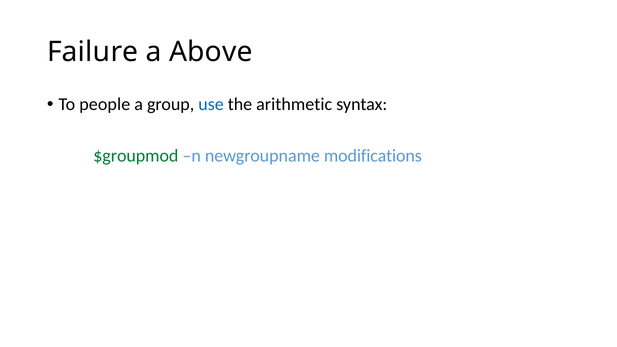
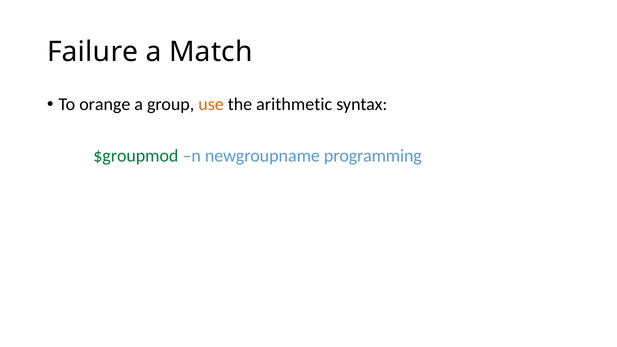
Above: Above -> Match (211, 52)
people: people -> orange (105, 104)
use colour: blue -> orange (211, 104)
modifications: modifications -> programming (373, 156)
